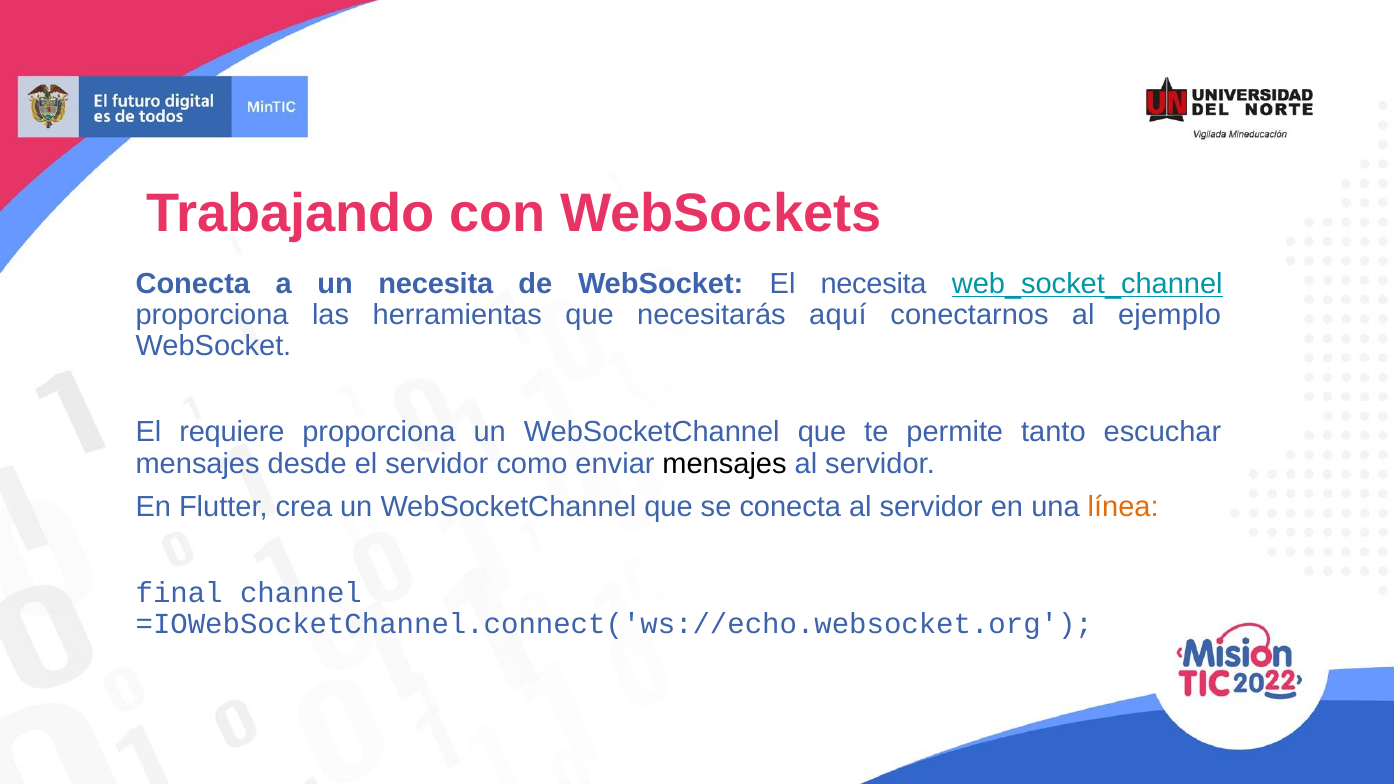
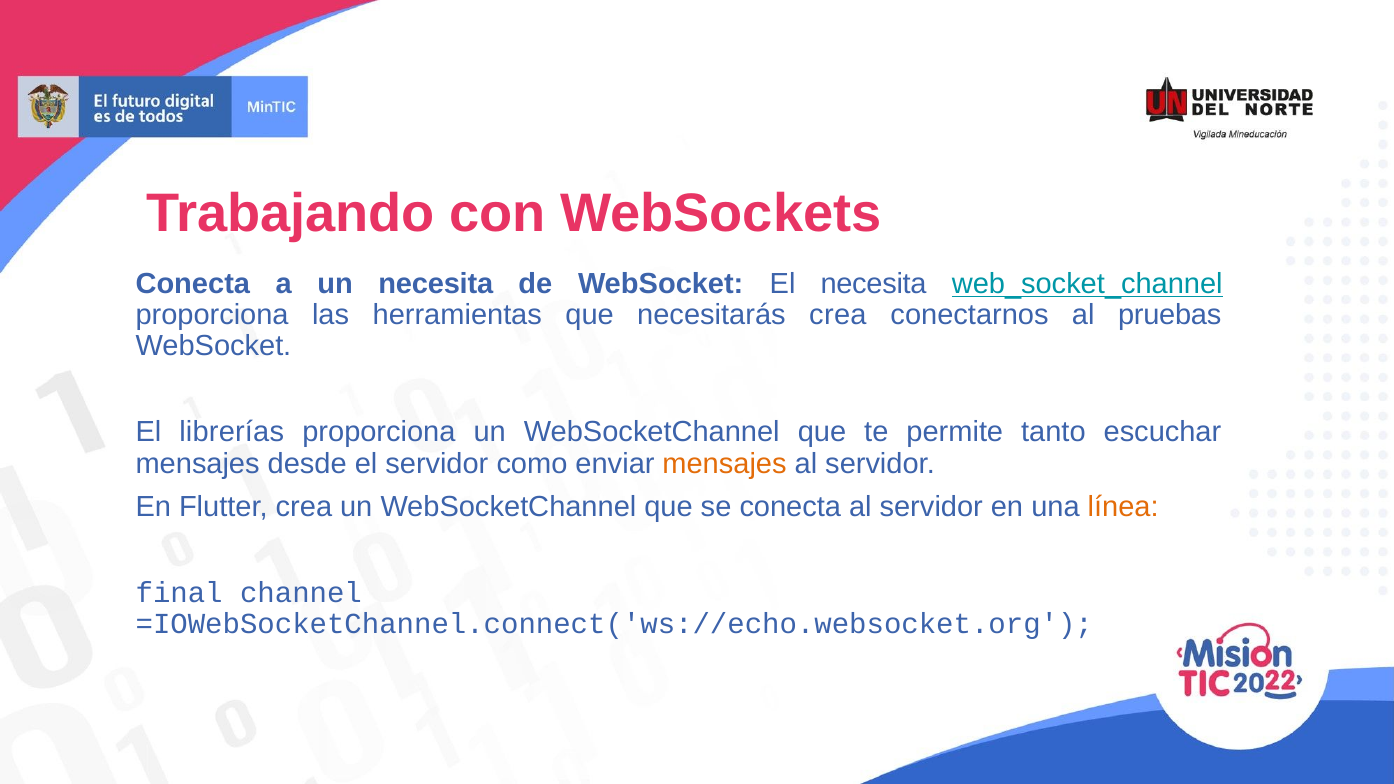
necesitarás aquí: aquí -> crea (838, 315)
ejemplo: ejemplo -> pruebas (1170, 315)
requiere: requiere -> librerías (232, 432)
mensajes colour: black -> orange (725, 464)
